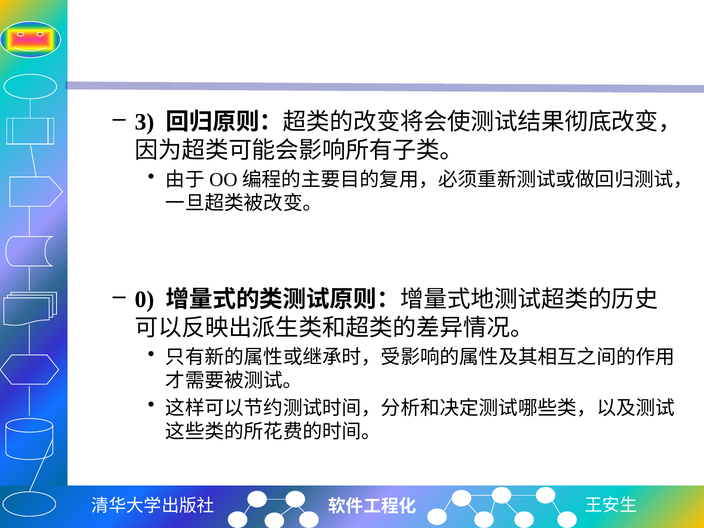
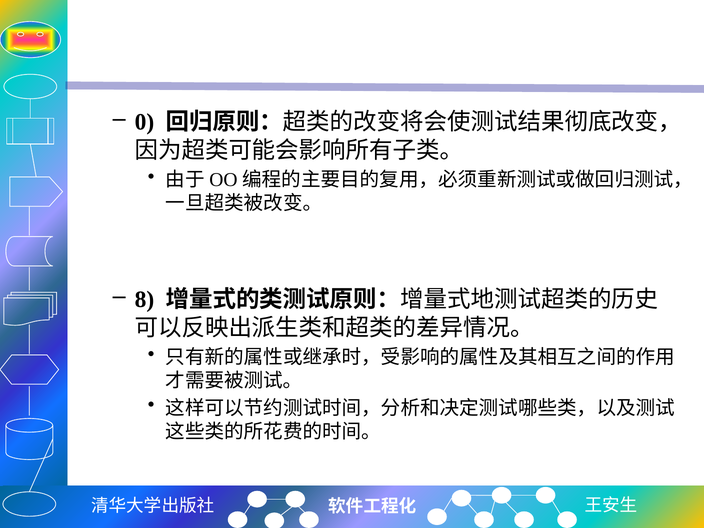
3: 3 -> 0 (144, 122)
0: 0 -> 8 (144, 300)
